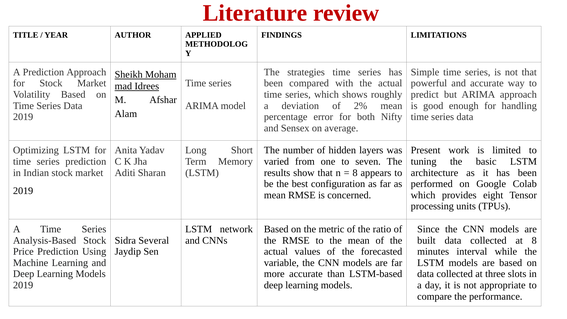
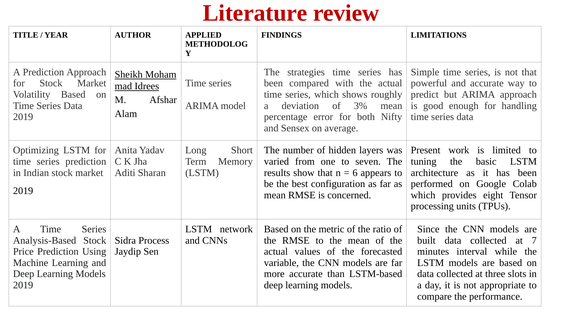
2%: 2% -> 3% (361, 106)
8: 8 -> 6 (355, 173)
Several: Several -> Process (154, 240)
at 8: 8 -> 7 (534, 240)
